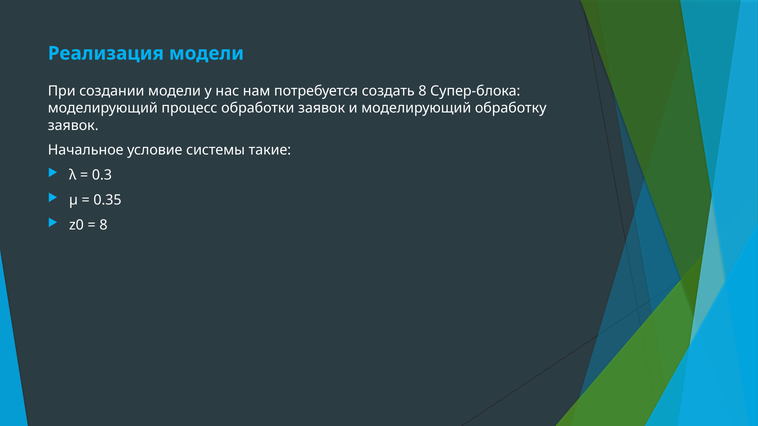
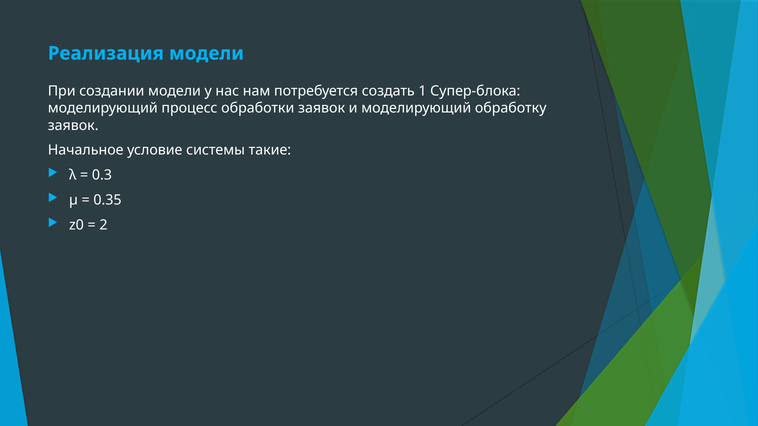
создать 8: 8 -> 1 (422, 91)
8: 8 -> 2 (103, 225)
